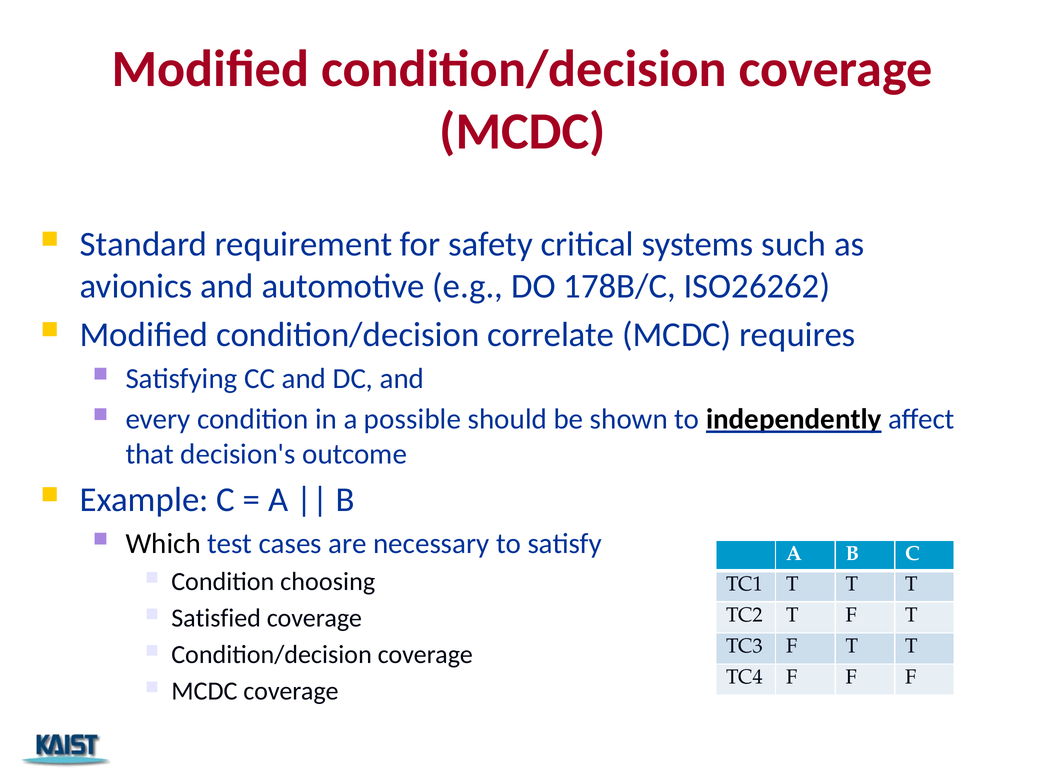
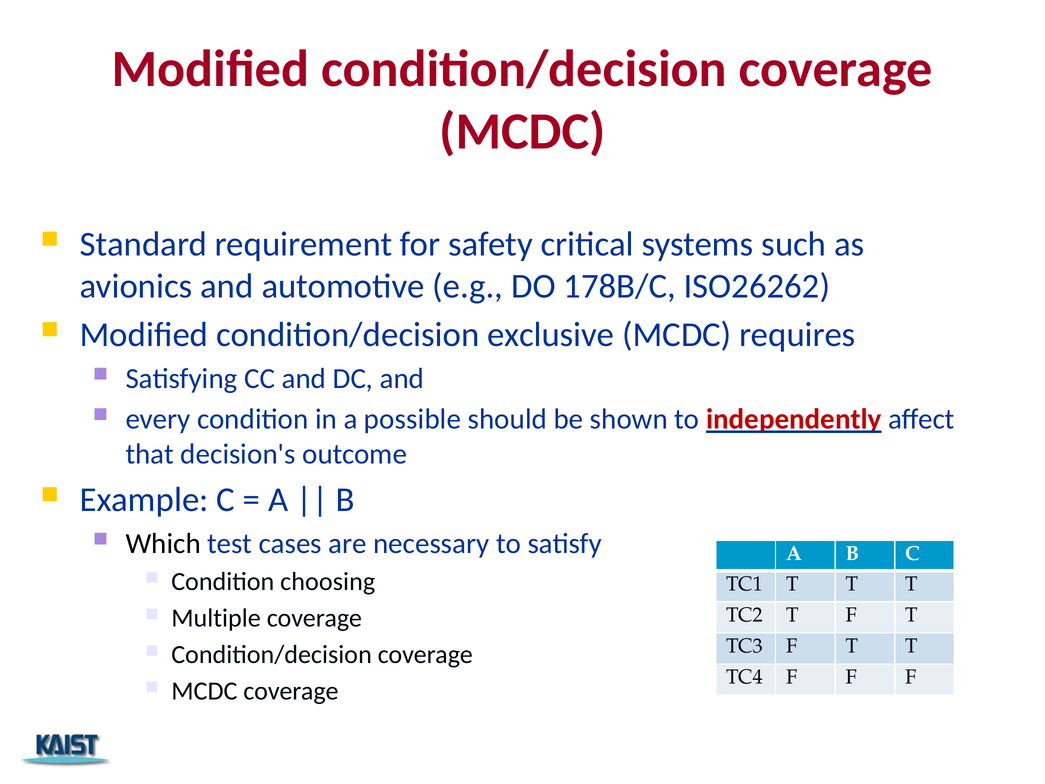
correlate: correlate -> exclusive (551, 335)
independently colour: black -> red (794, 419)
Satisfied: Satisfied -> Multiple (216, 618)
